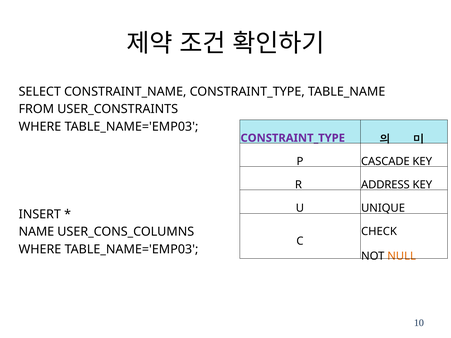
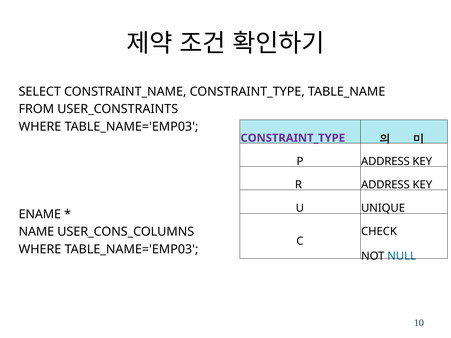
P CASCADE: CASCADE -> ADDRESS (385, 162)
INSERT: INSERT -> ENAME (40, 214)
NULL colour: orange -> blue (402, 256)
